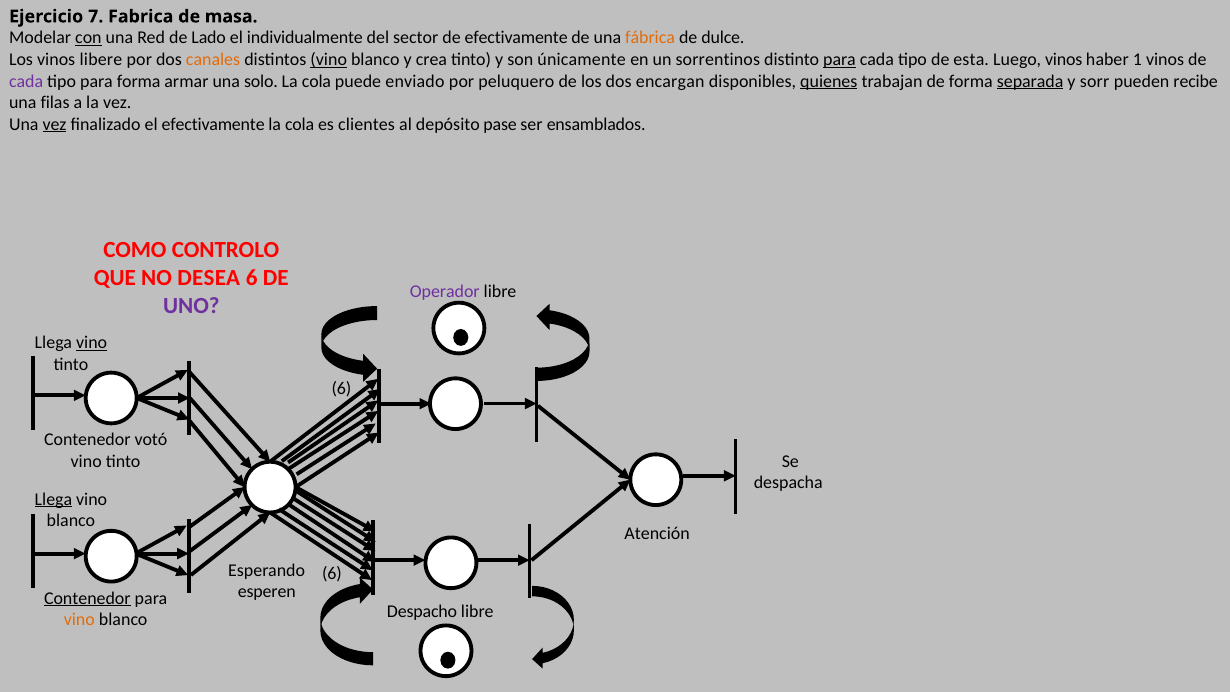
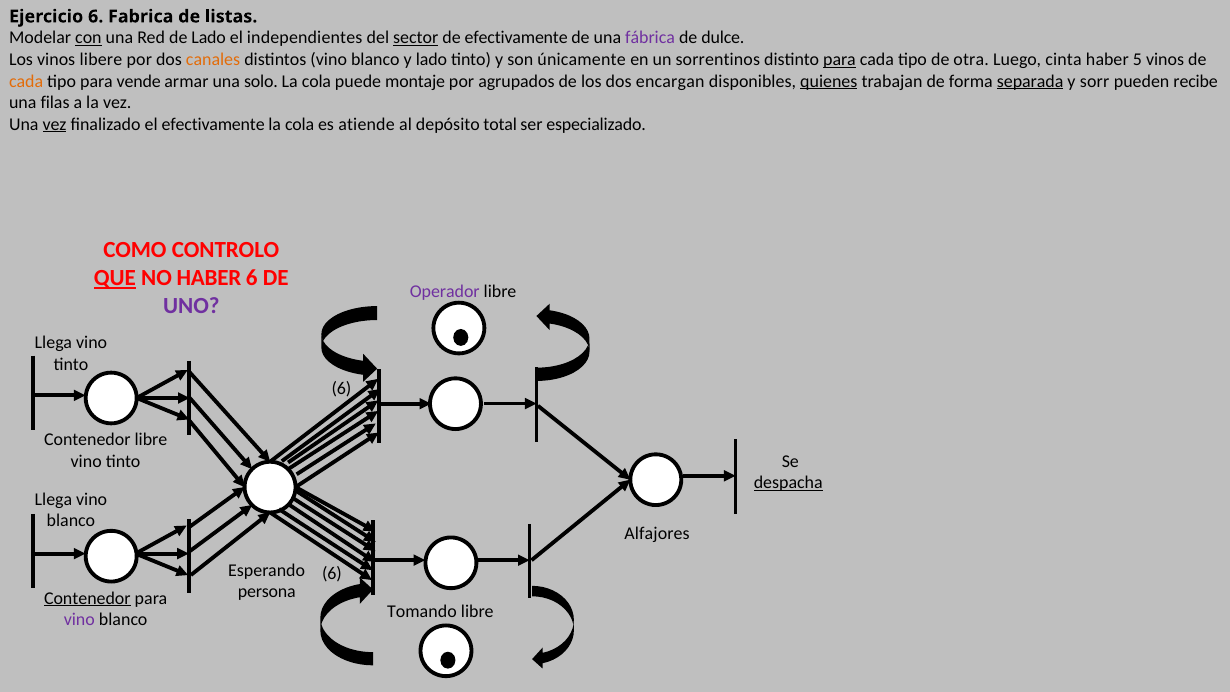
Ejercicio 7: 7 -> 6 (96, 17)
masa: masa -> listas (231, 17)
individualmente: individualmente -> independientes (305, 38)
sector underline: none -> present (416, 38)
fábrica colour: orange -> purple (650, 38)
vino underline: present -> none (329, 60)
y crea: crea -> lado (431, 60)
esta: esta -> otra (971, 60)
Luego vinos: vinos -> cinta (1064, 60)
1: 1 -> 5 (1137, 60)
cada colour: purple -> orange (26, 81)
para forma: forma -> vende (139, 81)
enviado: enviado -> montaje (415, 81)
peluquero: peluquero -> agrupados (516, 81)
clientes: clientes -> atiende (367, 124)
pase: pase -> total (500, 124)
ensamblados: ensamblados -> especializado (596, 124)
QUE underline: none -> present (115, 278)
NO DESEA: DESEA -> HABER (209, 278)
vino underline: present -> none (92, 343)
Contenedor votó: votó -> libre (151, 440)
despacha underline: none -> present (788, 483)
Llega underline: present -> none (53, 499)
Atención: Atención -> Alfajores (657, 534)
esperen: esperen -> persona (267, 592)
Despacho: Despacho -> Tomando (422, 612)
vino colour: orange -> purple (79, 620)
